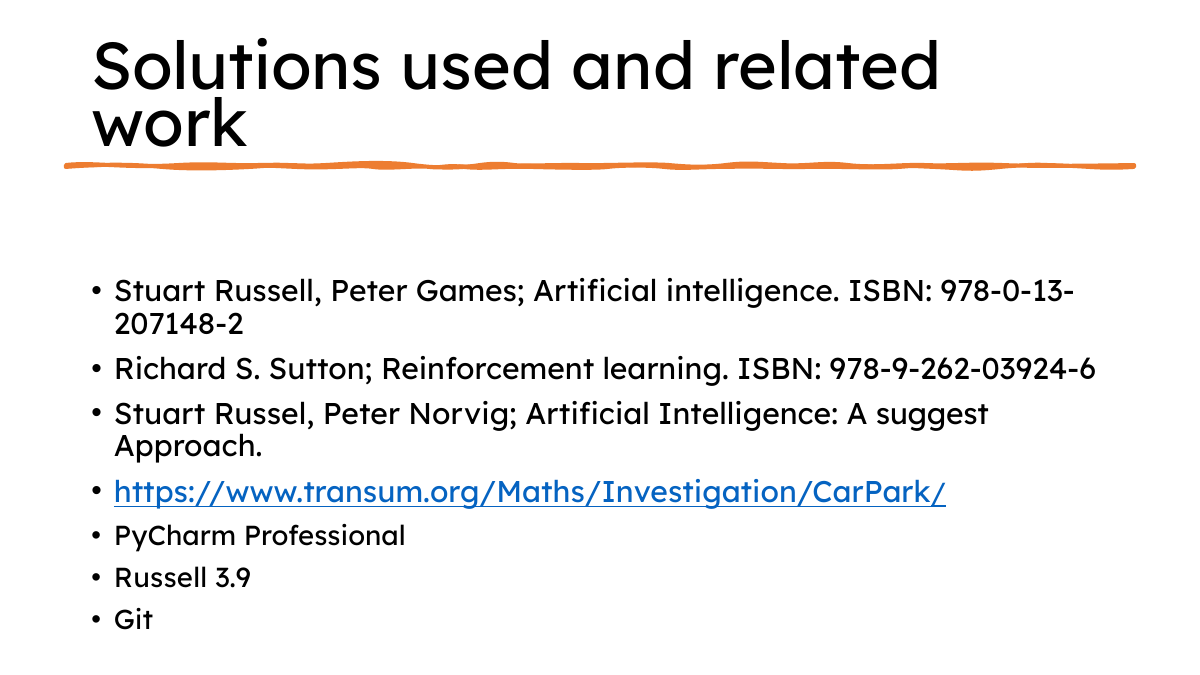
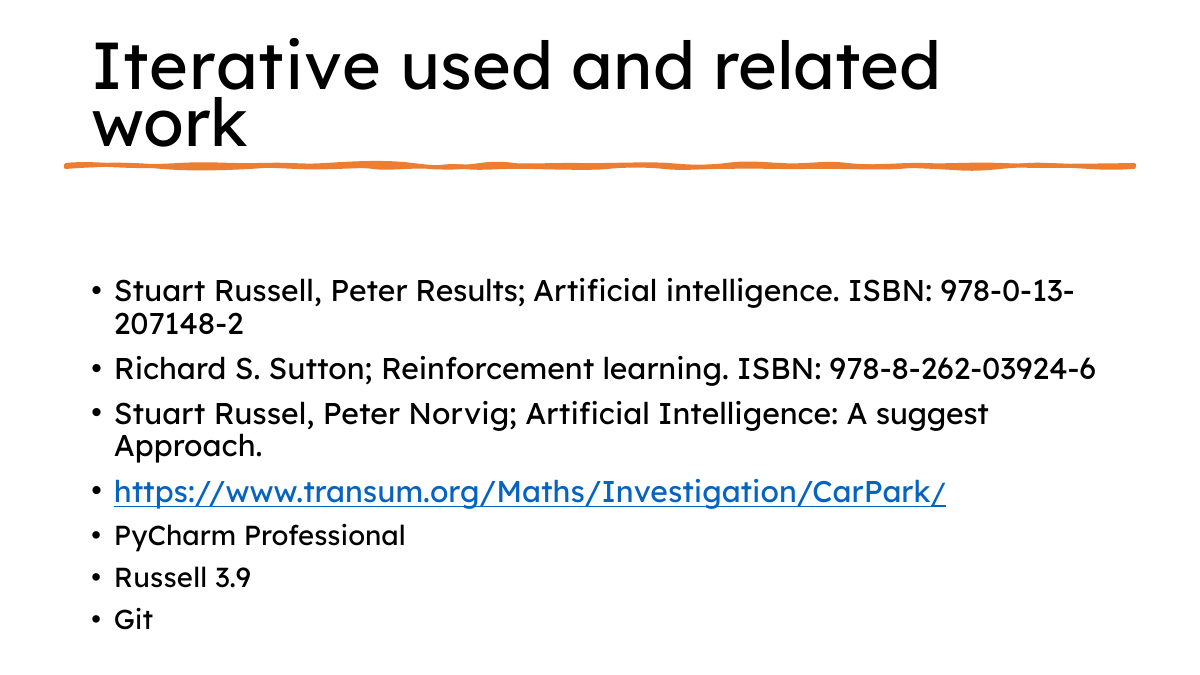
Solutions: Solutions -> Iterative (236, 68)
Games: Games -> Results (470, 292)
978-9-262-03924-6: 978-9-262-03924-6 -> 978-8-262-03924-6 (963, 369)
